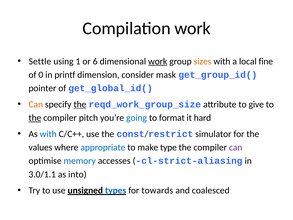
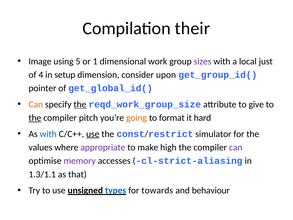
Compilation work: work -> their (192, 28)
Settle: Settle -> Image (40, 61)
1: 1 -> 5 (78, 61)
6: 6 -> 1 (95, 61)
work underline: present -> none (158, 61)
sizes colour: orange -> purple (203, 61)
fine: fine -> just (266, 61)
0: 0 -> 4 (41, 75)
printf: printf -> setup (65, 75)
mask: mask -> upon (166, 75)
going colour: blue -> orange (137, 118)
use underline: none -> present (93, 134)
appropriate colour: blue -> purple (103, 147)
type: type -> high (168, 147)
memory colour: blue -> purple (80, 161)
3.0/1.1: 3.0/1.1 -> 1.3/1.1 (42, 174)
into: into -> that (77, 174)
coalesced: coalesced -> behaviour (211, 190)
